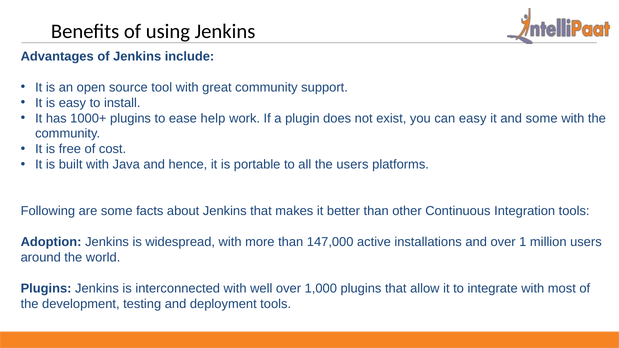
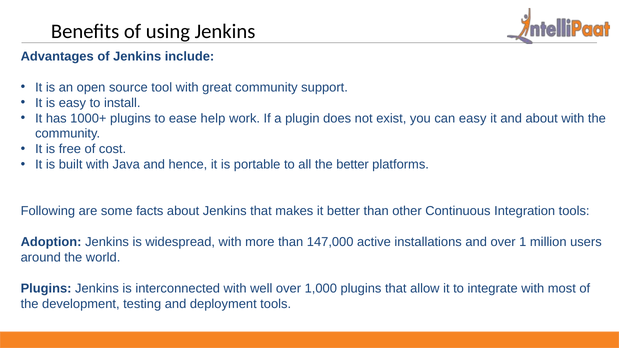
and some: some -> about (542, 118)
the users: users -> better (353, 165)
